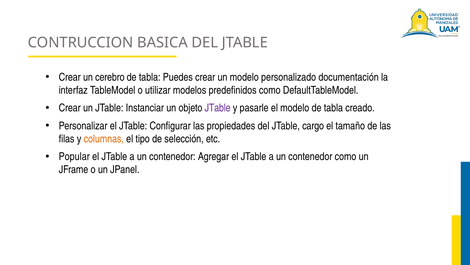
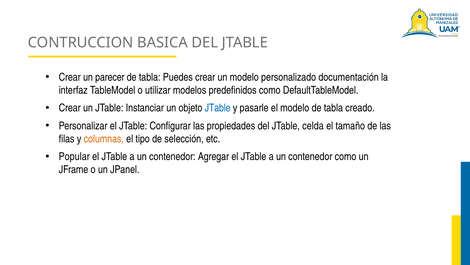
cerebro: cerebro -> parecer (110, 77)
JTable colour: purple -> blue (218, 108)
cargo: cargo -> celda (313, 126)
